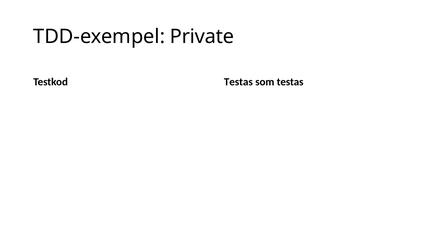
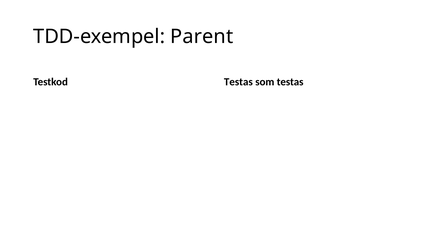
Private: Private -> Parent (202, 37)
